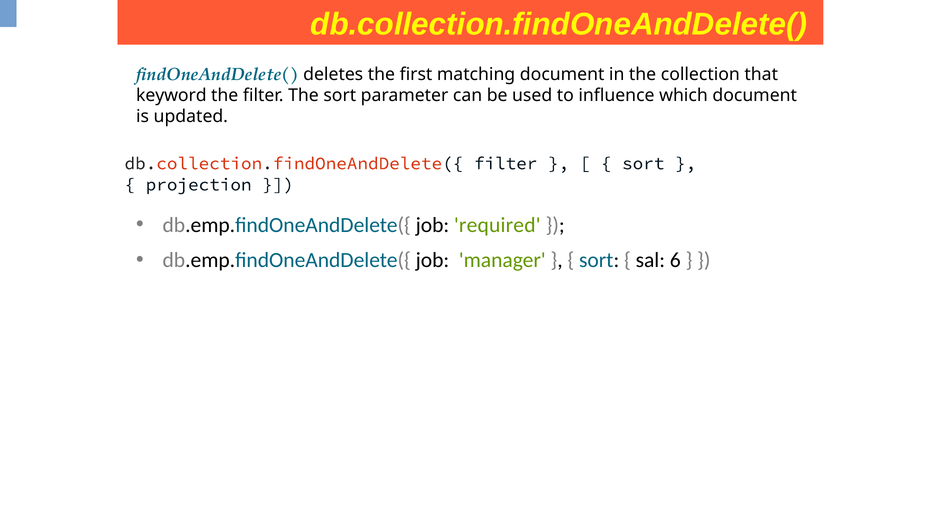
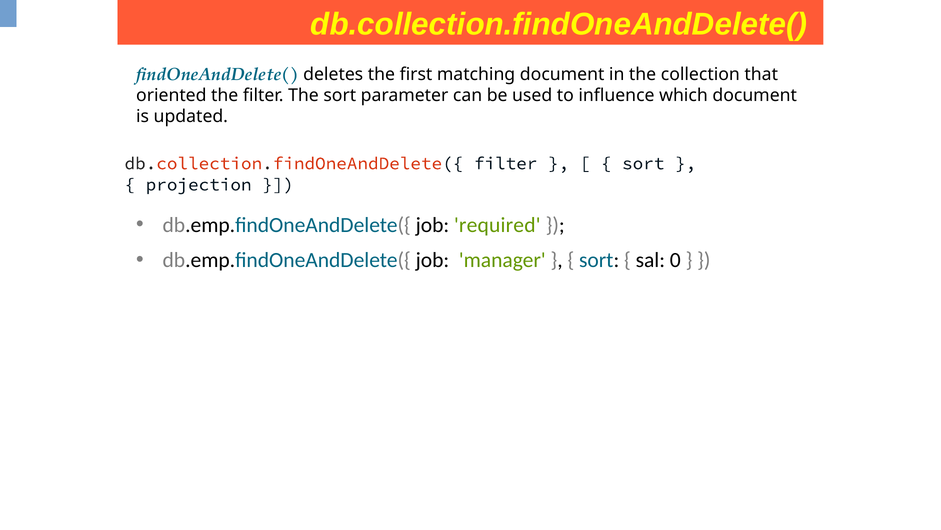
keyword: keyword -> oriented (171, 95)
6: 6 -> 0 (675, 260)
